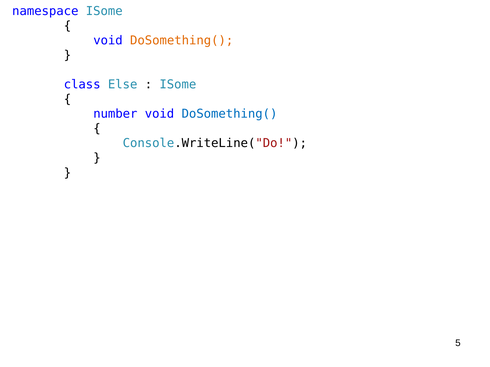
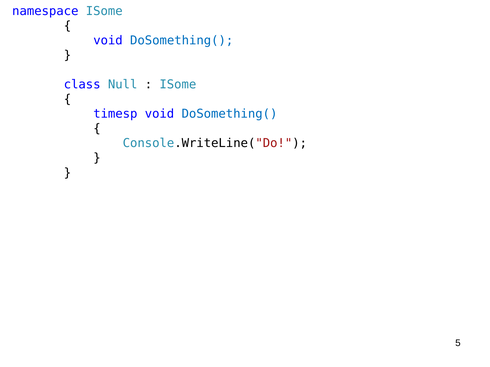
DoSomething( colour: orange -> blue (182, 41)
Else: Else -> Null (123, 85)
number: number -> timesp (115, 114)
